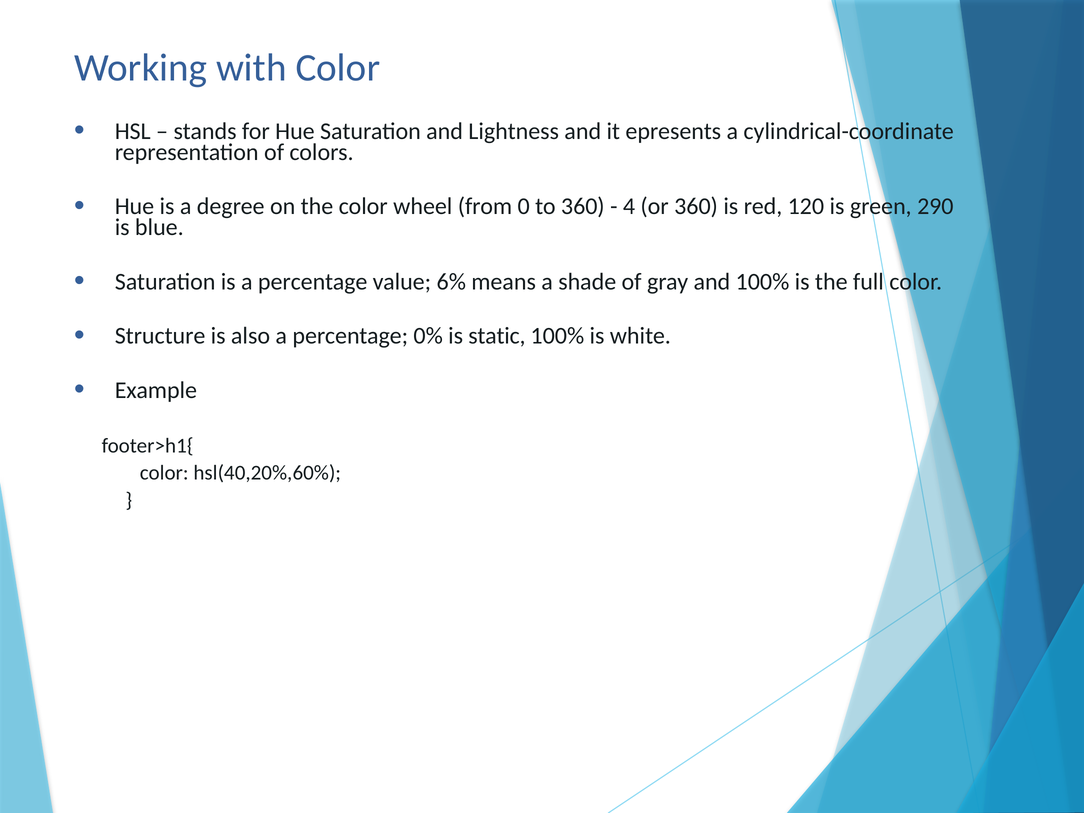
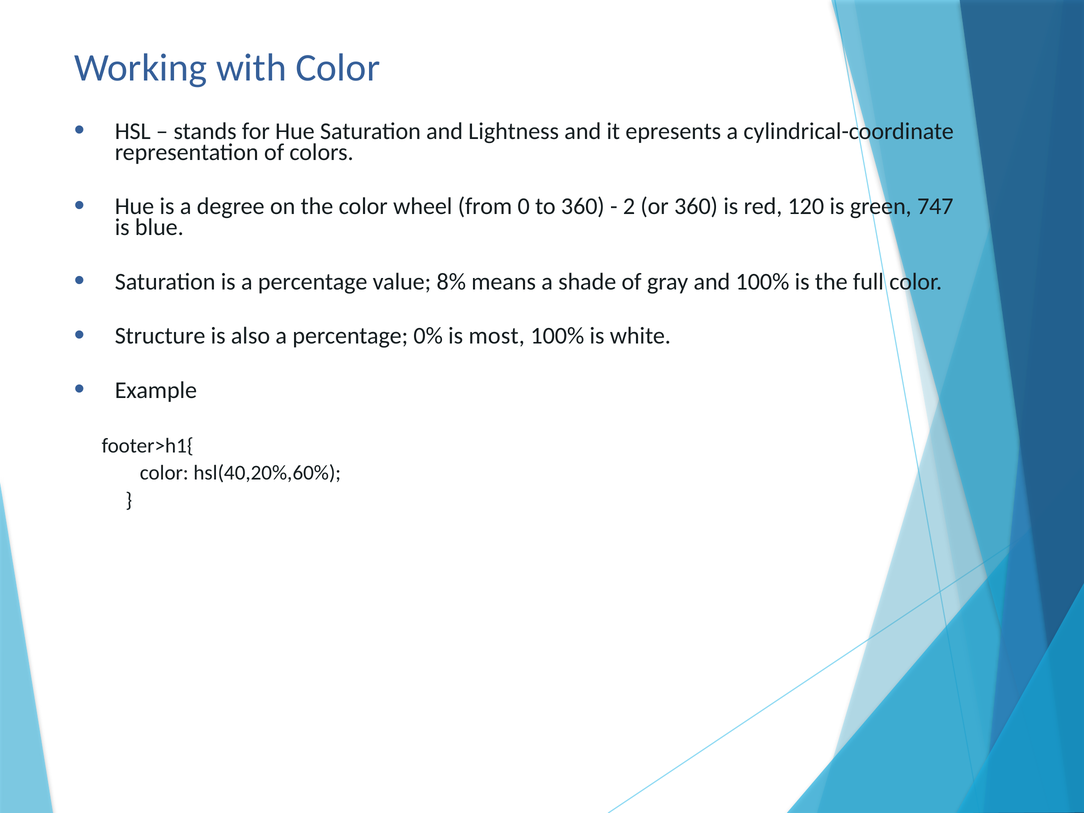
4: 4 -> 2 (629, 206)
290: 290 -> 747 (935, 206)
6%: 6% -> 8% (451, 282)
static: static -> most (497, 336)
